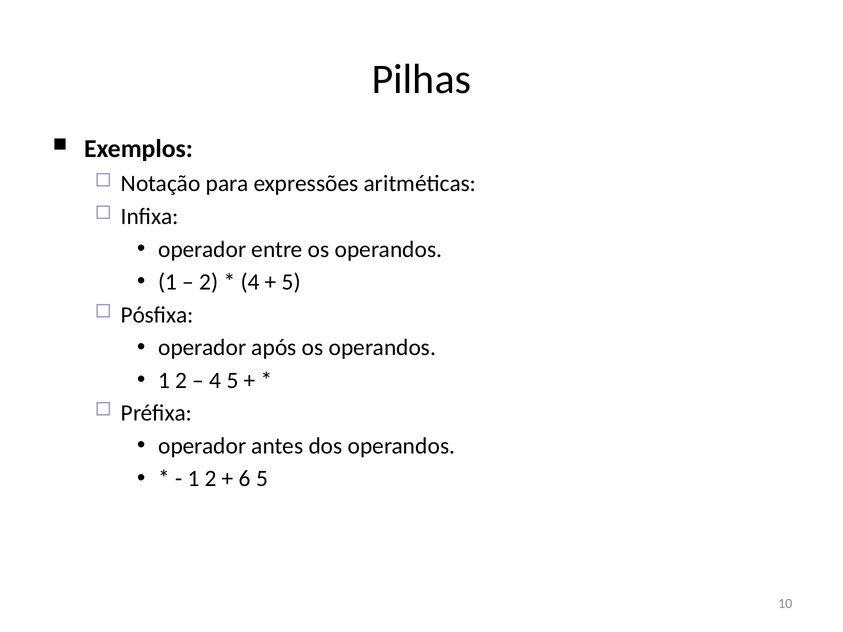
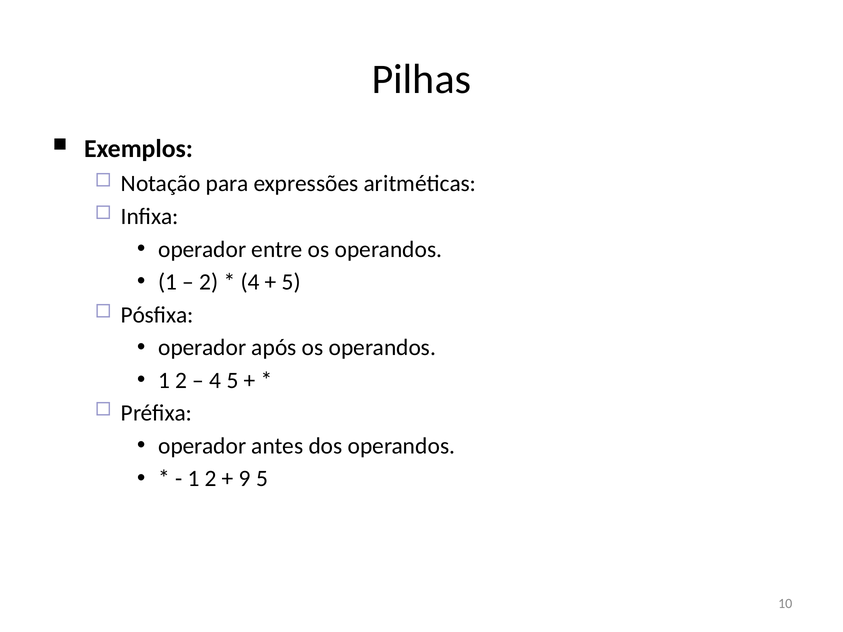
6: 6 -> 9 (245, 479)
